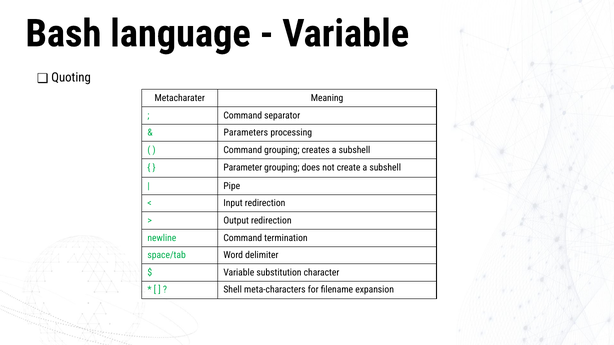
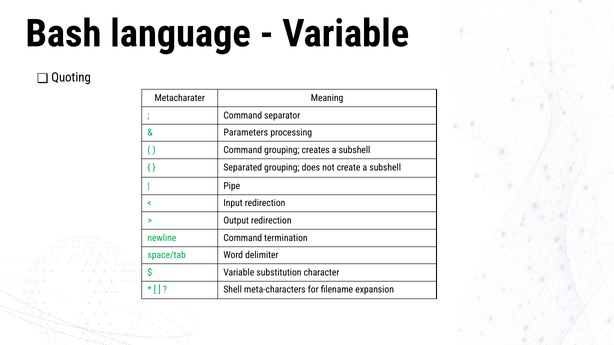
Parameter: Parameter -> Separated (243, 168)
